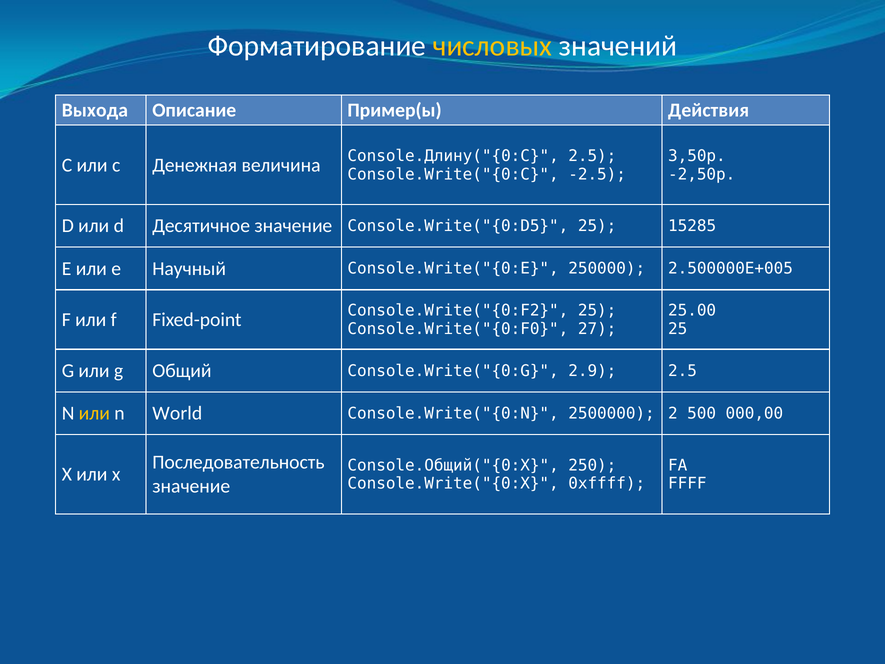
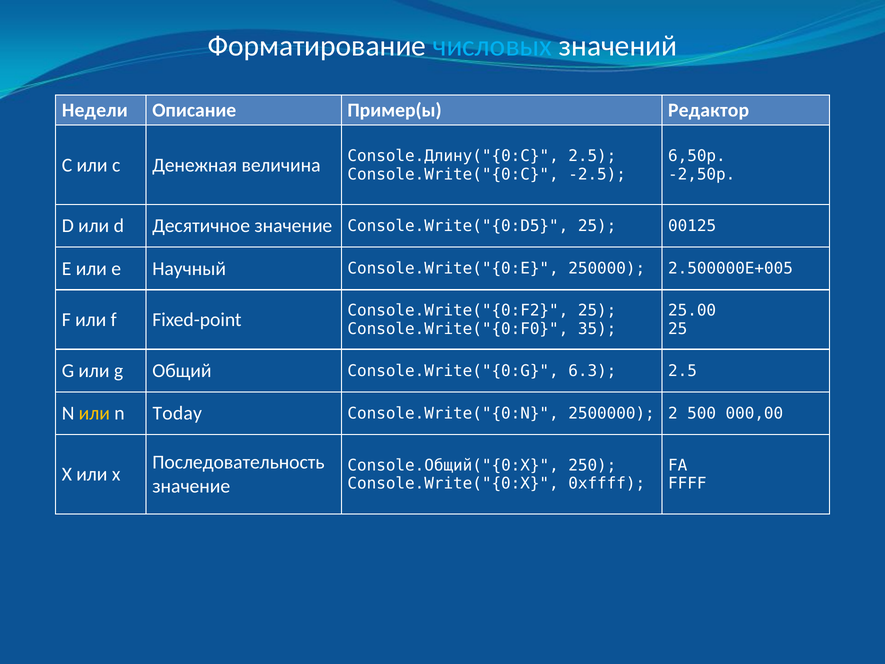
числовых colour: yellow -> light blue (492, 46)
Выхода: Выхода -> Недели (95, 110)
Действия: Действия -> Редактор (709, 110)
3,50р: 3,50р -> 6,50р (697, 156)
15285: 15285 -> 00125 (692, 226)
27: 27 -> 35 (597, 329)
2.9: 2.9 -> 6.3 (592, 371)
World: World -> Today (177, 413)
